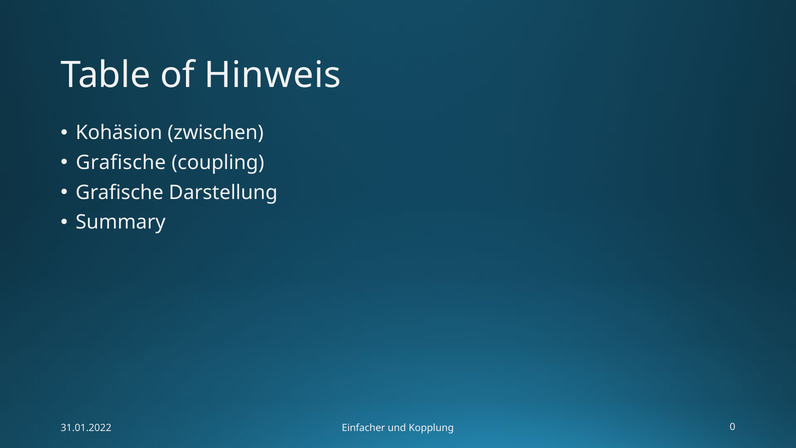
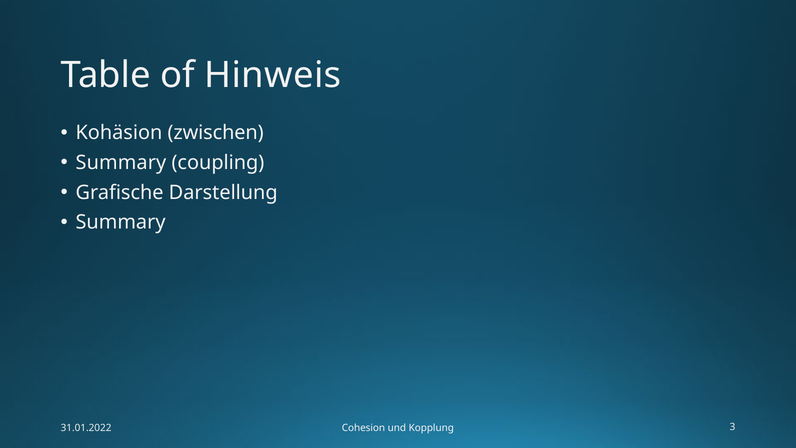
Grafische: Grafische -> Summary (121, 163)
Einfacher: Einfacher -> Cohesion (363, 428)
0: 0 -> 3 (732, 427)
